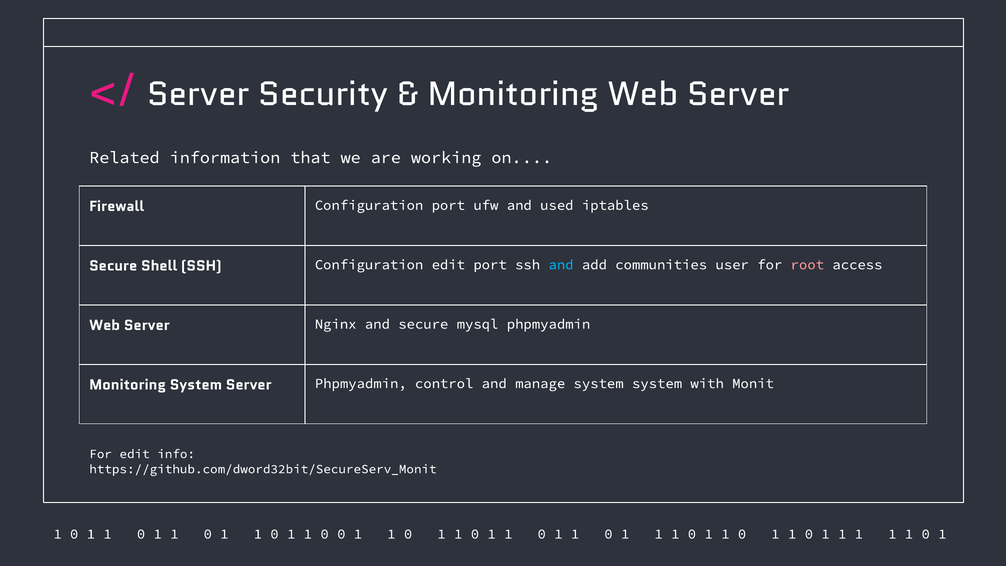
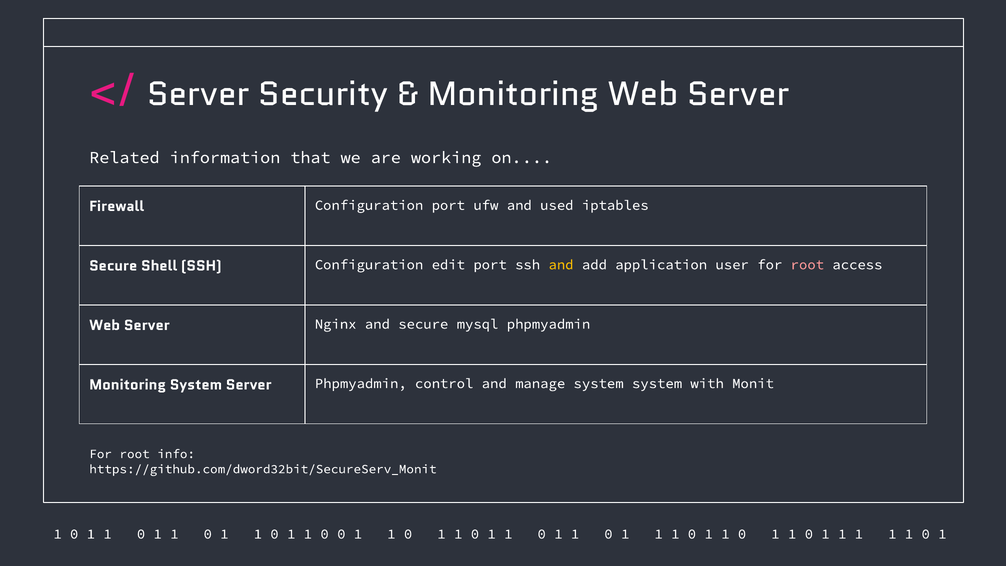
and colour: light blue -> yellow (561, 265)
communities: communities -> application (661, 265)
edit: edit -> root (135, 454)
